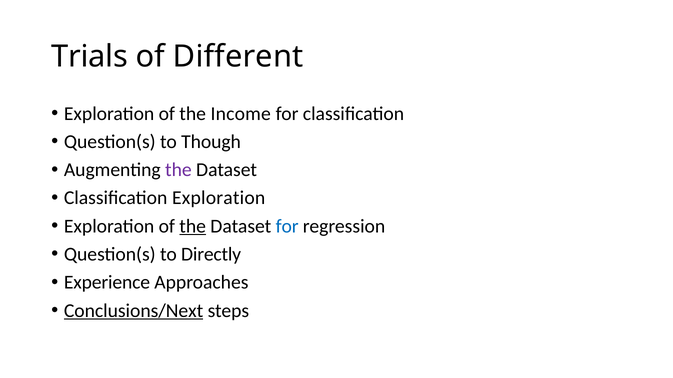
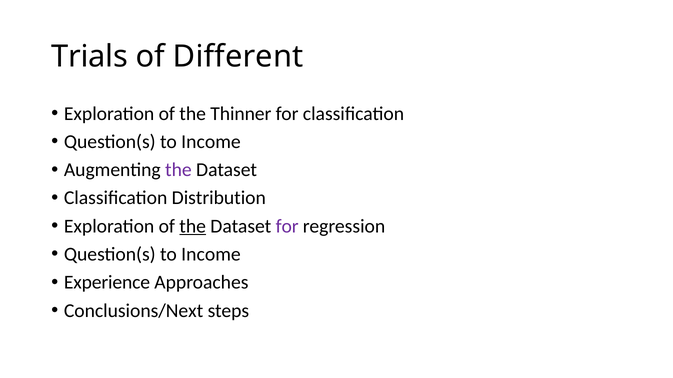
Income: Income -> Thinner (241, 114)
Though: Though -> Income (211, 142)
Classification Exploration: Exploration -> Distribution (219, 198)
for colour: blue -> purple (287, 226)
Directly: Directly -> Income (211, 255)
Conclusions/Next underline: present -> none (134, 311)
